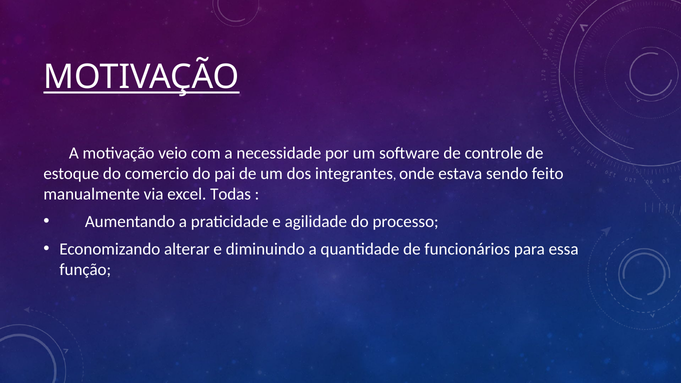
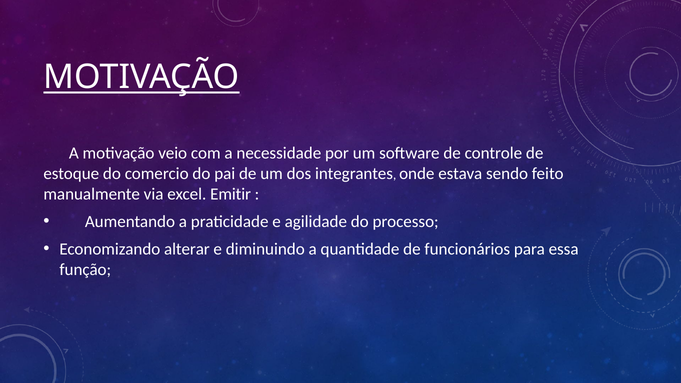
Todas: Todas -> Emitir (231, 194)
